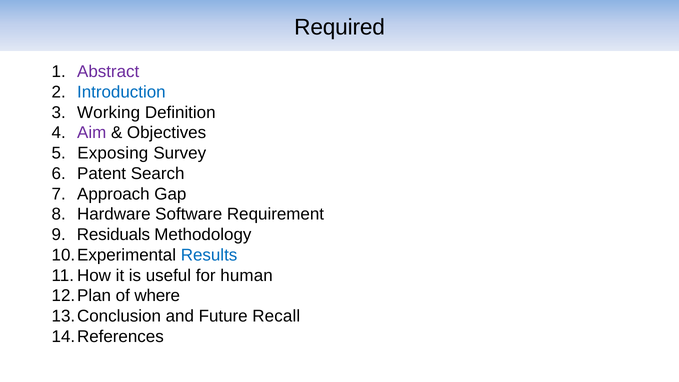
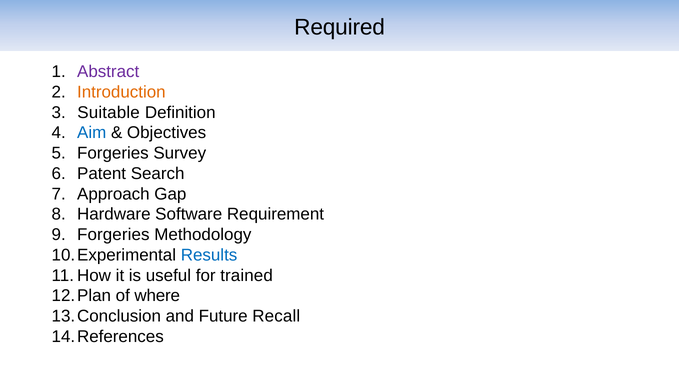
Introduction colour: blue -> orange (121, 92)
Working: Working -> Suitable (109, 113)
Aim colour: purple -> blue (92, 133)
Exposing: Exposing -> Forgeries (113, 153)
Residuals: Residuals -> Forgeries (113, 235)
human: human -> trained (247, 275)
